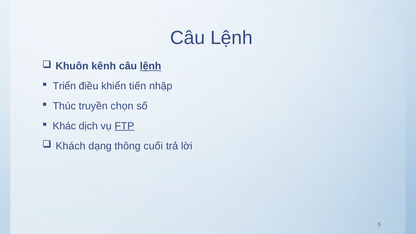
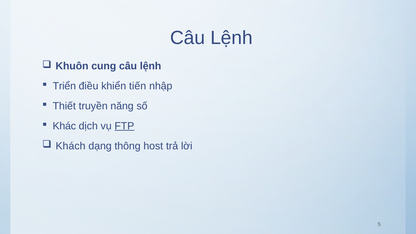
kênh: kênh -> cung (104, 66)
lệnh underline: present -> none (151, 66)
Thúc: Thúc -> Thiết (64, 106)
chọn: chọn -> năng (122, 106)
cuối: cuối -> host (153, 146)
